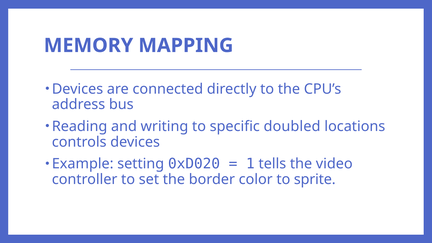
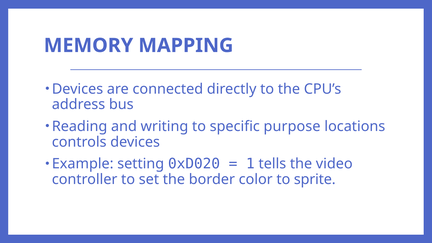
doubled: doubled -> purpose (292, 126)
